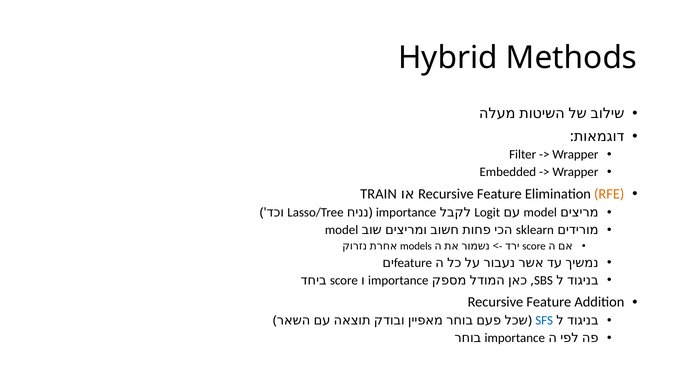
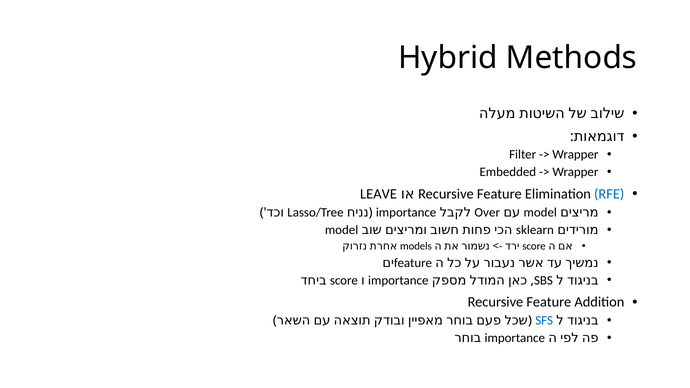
TRAIN: TRAIN -> LEAVE (379, 194)
RFE colour: orange -> blue (609, 194)
Logit: Logit -> Over (487, 212)
